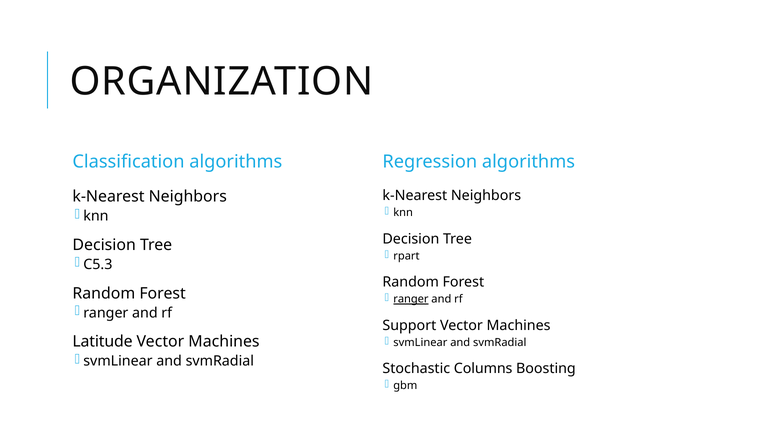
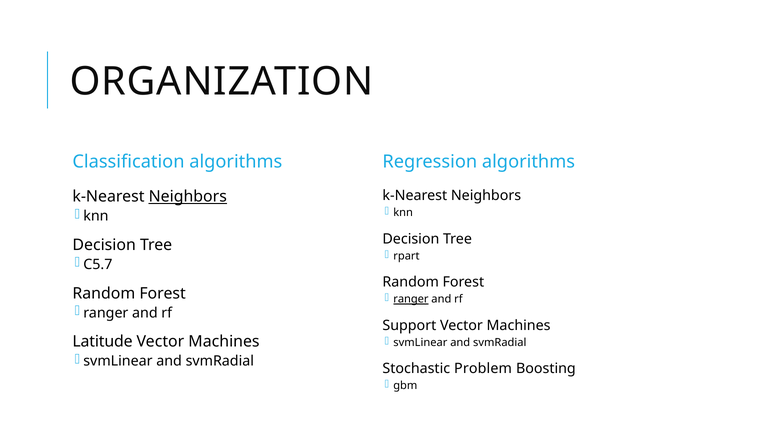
Neighbors underline: none -> present (188, 197)
C5.3: C5.3 -> C5.7 (98, 264)
Columns: Columns -> Problem (483, 369)
